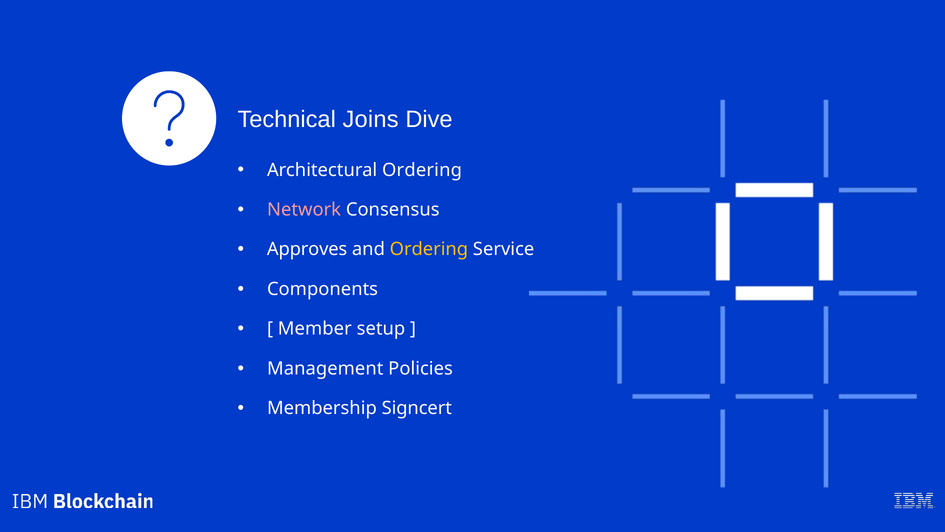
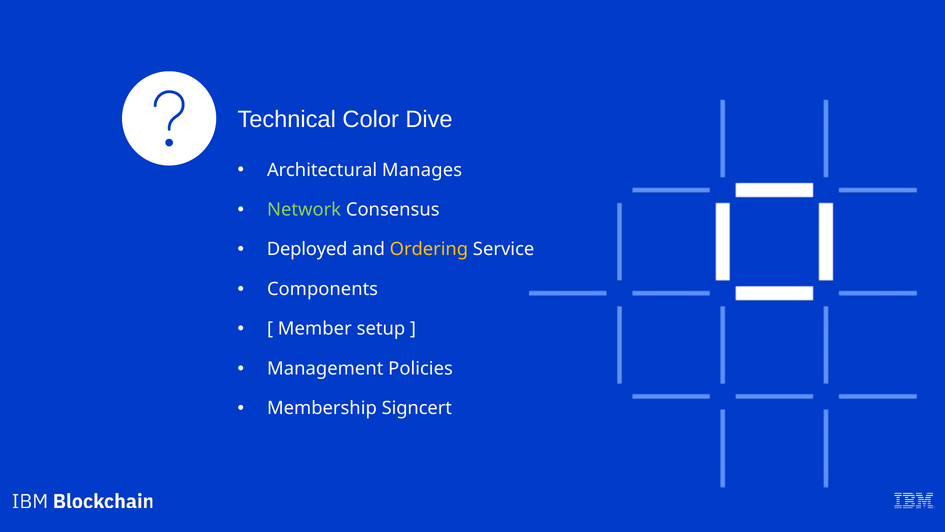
Joins: Joins -> Color (371, 119)
Architectural Ordering: Ordering -> Manages (422, 170)
Network colour: pink -> light green (304, 210)
Approves: Approves -> Deployed (307, 249)
